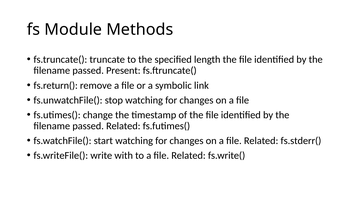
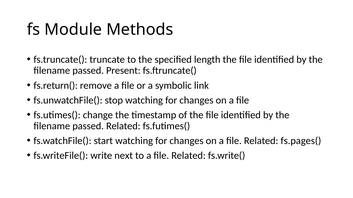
fs.stderr(: fs.stderr( -> fs.pages( (301, 141)
with: with -> next (124, 156)
